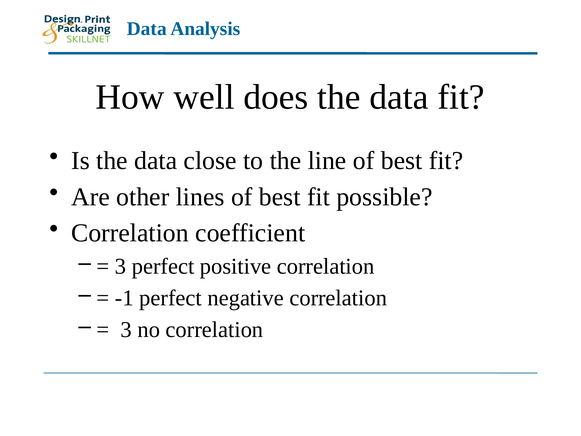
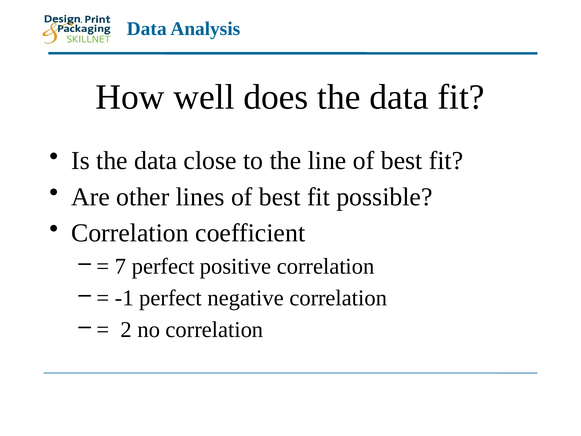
3: 3 -> 7 (121, 266)
3: 3 -> 2 (126, 330)
